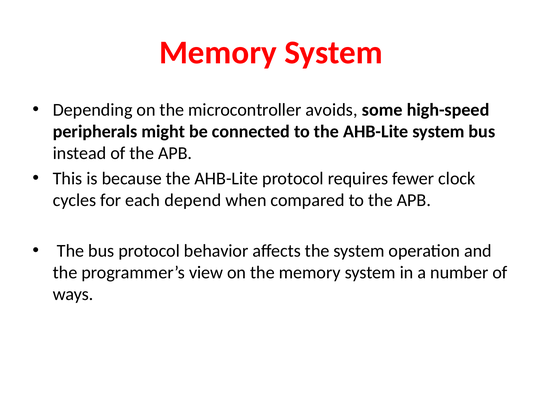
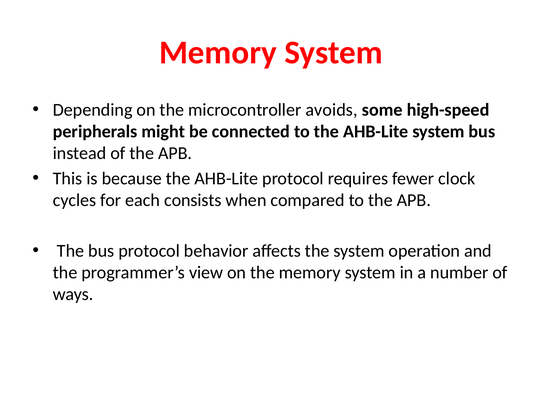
depend: depend -> consists (193, 200)
